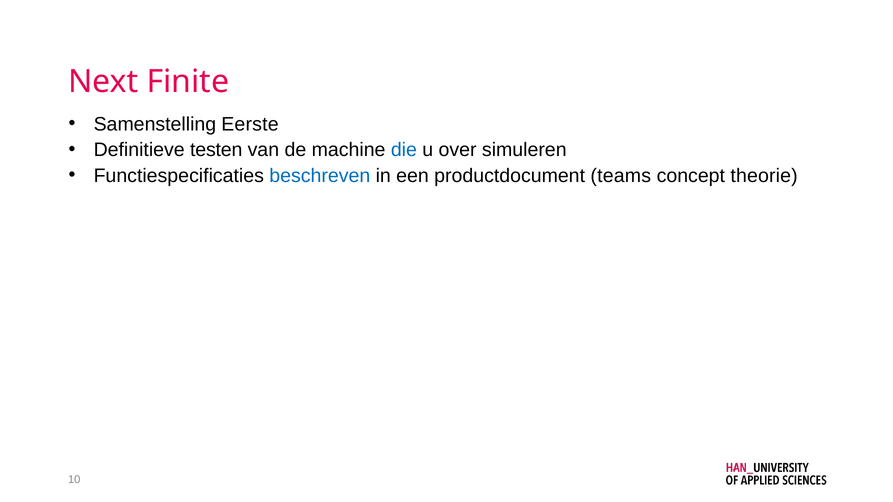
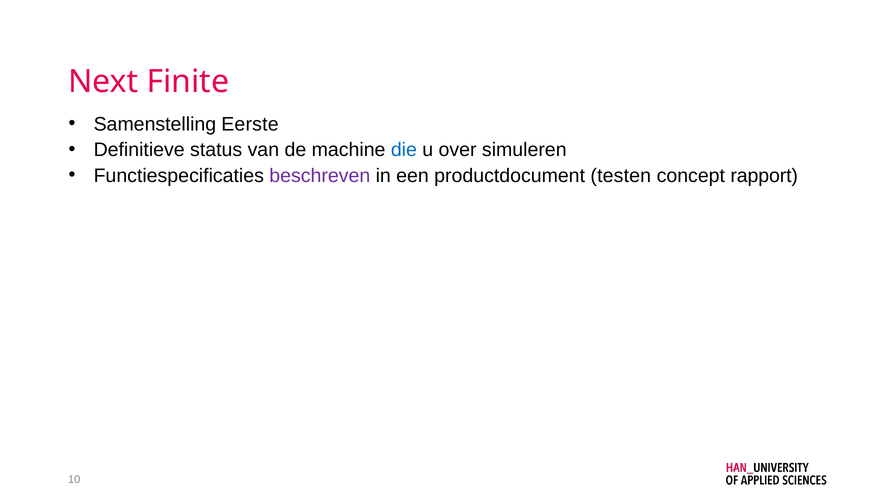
testen: testen -> status (216, 150)
beschreven colour: blue -> purple (320, 176)
teams: teams -> testen (621, 176)
theorie: theorie -> rapport (764, 176)
